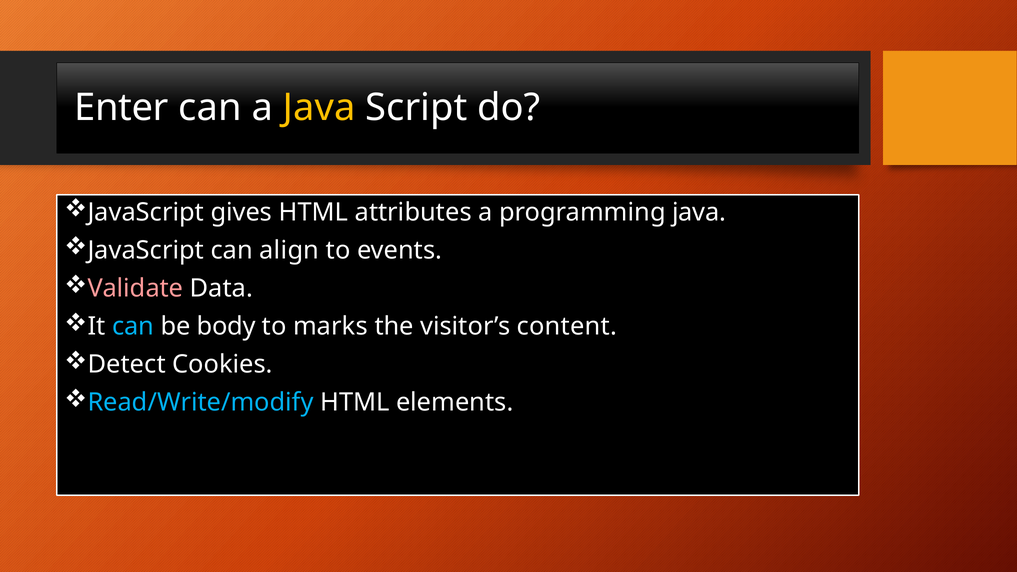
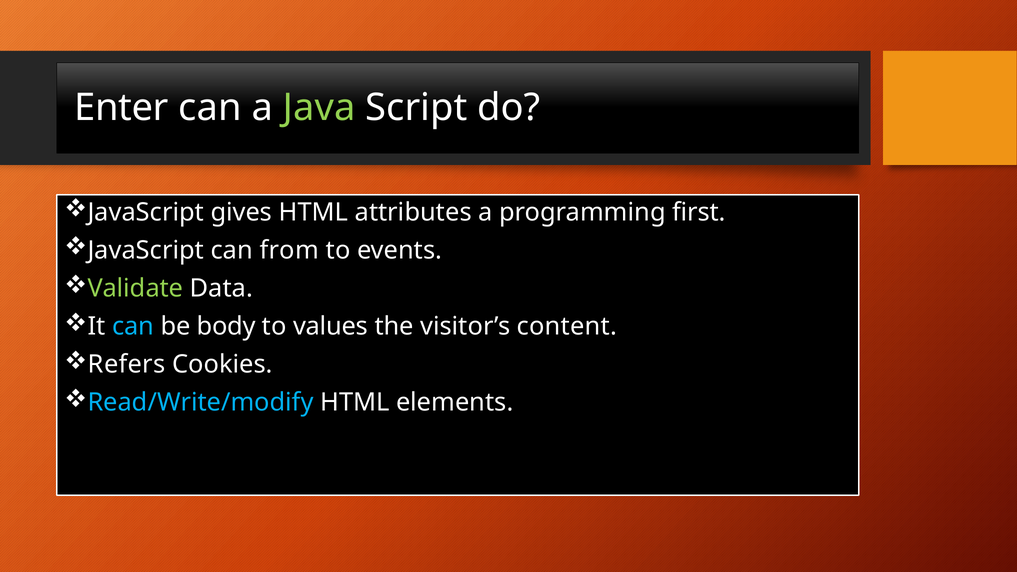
Java colour: yellow -> light green (319, 108)
programming java: java -> first (699, 212)
align: align -> from (289, 250)
Validate colour: pink -> light green (135, 288)
marks: marks -> values (331, 326)
Detect: Detect -> Refers (127, 365)
